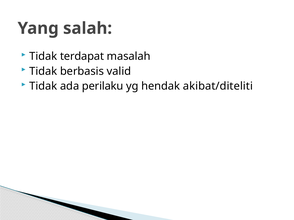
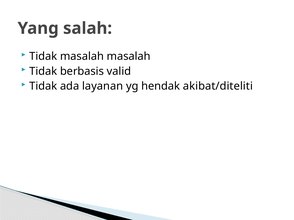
Tidak terdapat: terdapat -> masalah (82, 56)
perilaku: perilaku -> layanan (103, 86)
